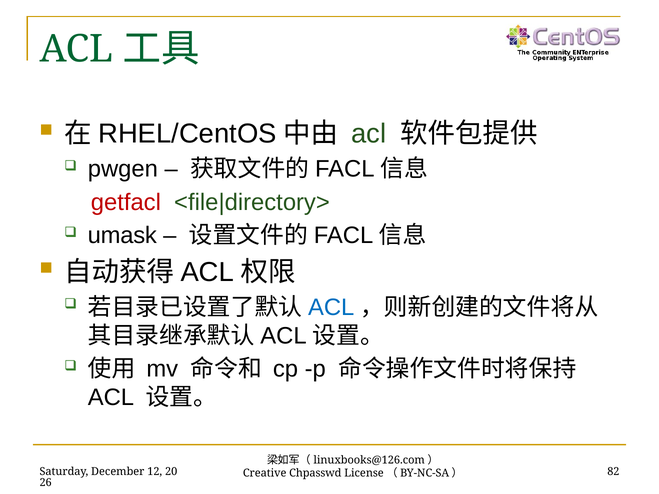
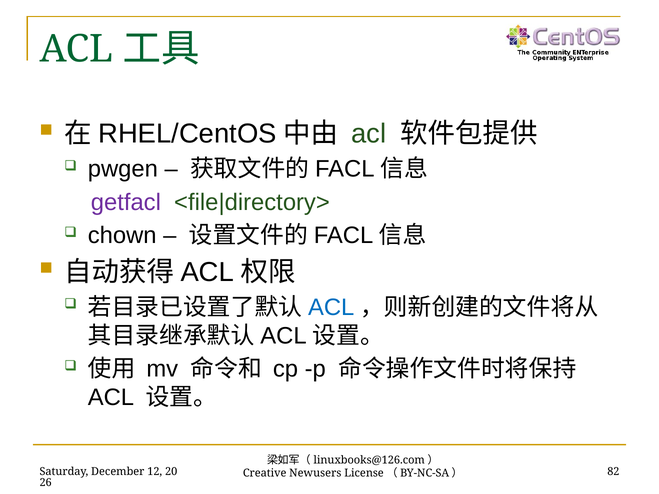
getfacl colour: red -> purple (126, 202)
umask: umask -> chown (122, 236)
Chpasswd: Chpasswd -> Newusers (315, 473)
